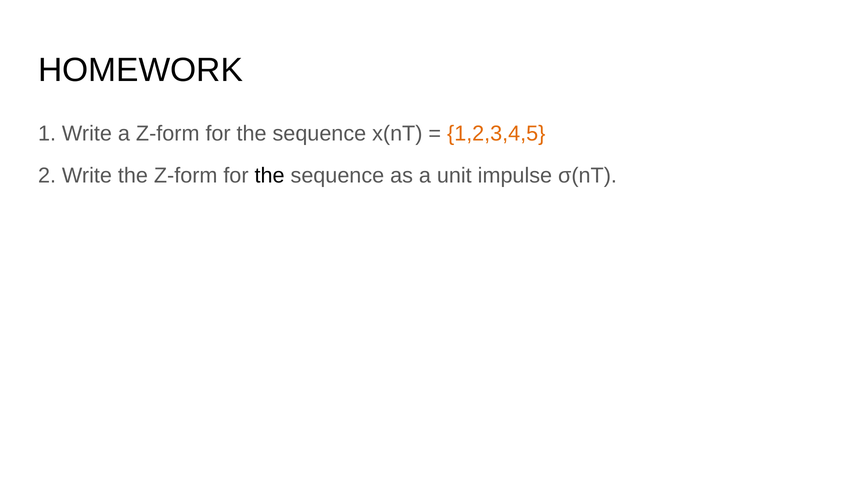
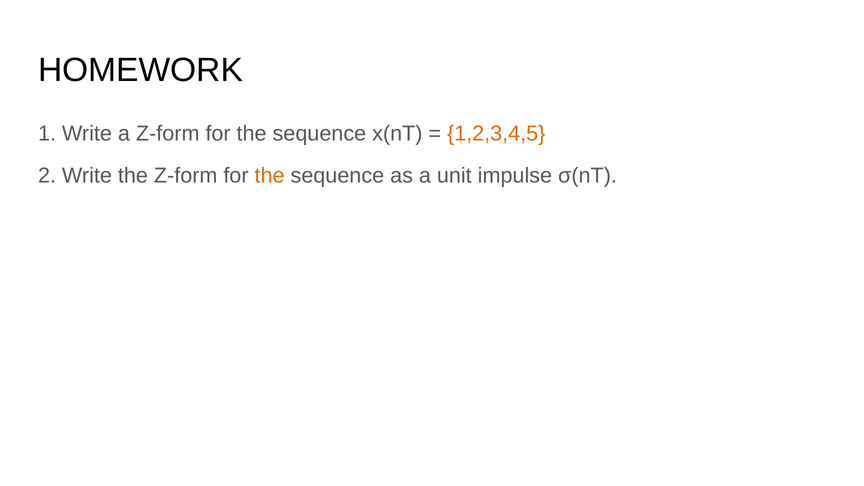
the colour: black -> orange (270, 176)
